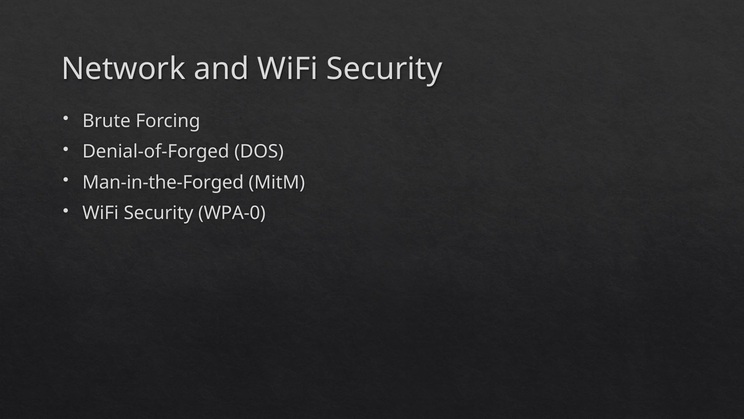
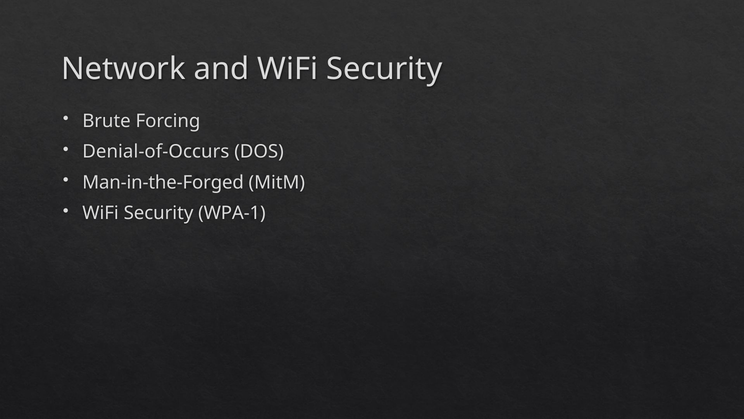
Denial-of-Forged: Denial-of-Forged -> Denial-of-Occurs (156, 152)
WPA-0: WPA-0 -> WPA-1 (232, 213)
